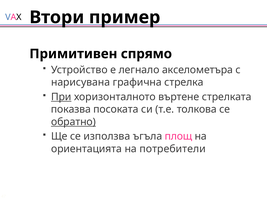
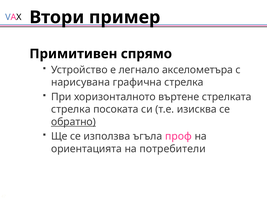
При underline: present -> none (61, 97)
показва: показва -> стрелка (71, 109)
толкова: толкова -> изисква (197, 109)
площ: площ -> проф (178, 137)
